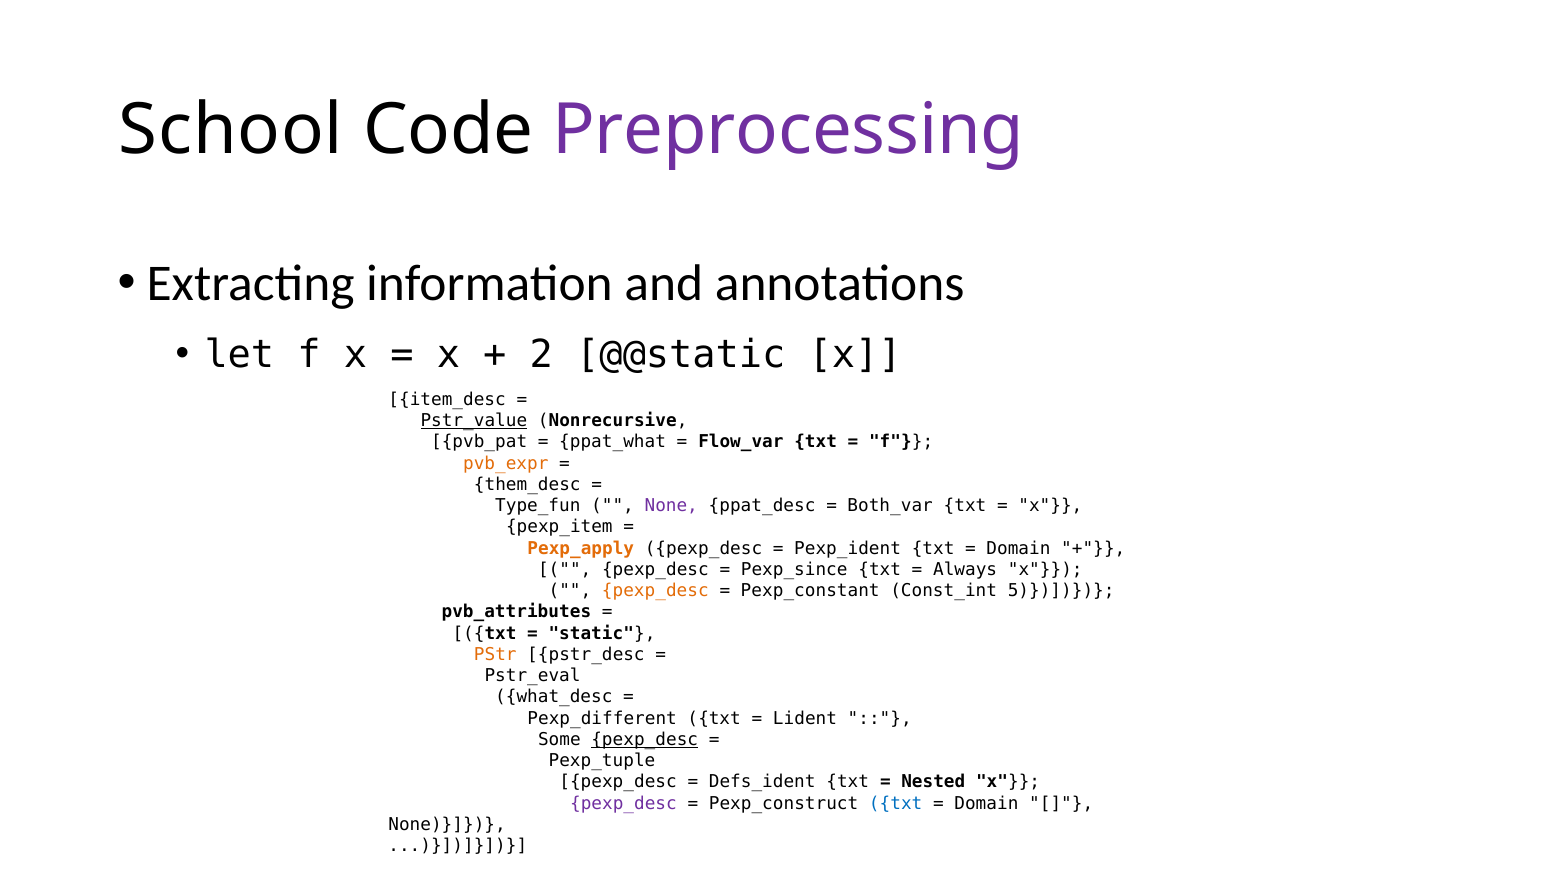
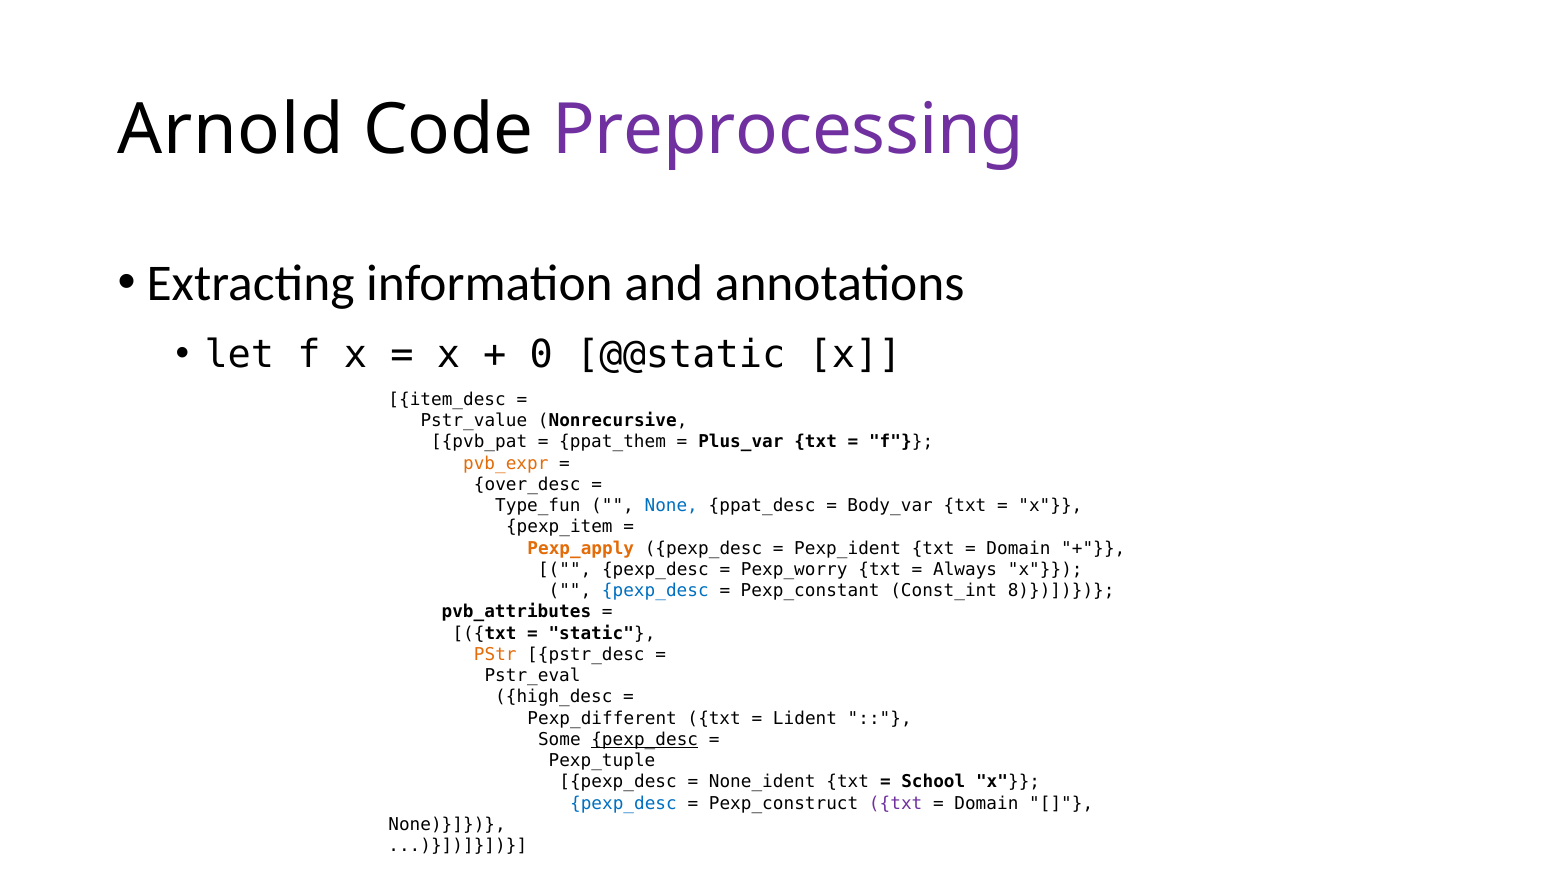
School: School -> Arnold (231, 130)
2: 2 -> 0 (541, 354)
Pstr_value underline: present -> none (474, 421)
ppat_what: ppat_what -> ppat_them (613, 442)
Flow_var: Flow_var -> Plus_var (741, 442)
them_desc: them_desc -> over_desc (527, 484)
None colour: purple -> blue (671, 506)
Both_var: Both_var -> Body_var (890, 506)
Pexp_since: Pexp_since -> Pexp_worry (794, 569)
pexp_desc colour: orange -> blue (655, 590)
5: 5 -> 8 (1061, 590)
what_desc: what_desc -> high_desc (554, 697)
Defs_ident: Defs_ident -> None_ident (762, 782)
Nested: Nested -> School (933, 782)
pexp_desc colour: purple -> blue (623, 803)
txt colour: blue -> purple (896, 803)
